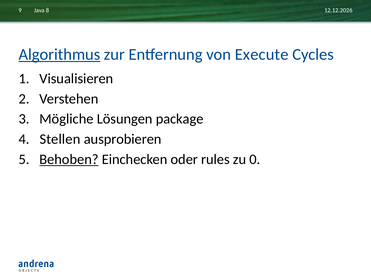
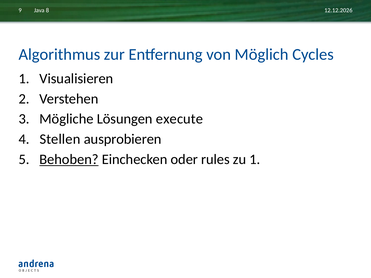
Algorithmus underline: present -> none (59, 55)
Execute: Execute -> Möglich (262, 55)
package: package -> execute (180, 119)
zu 0: 0 -> 1 (255, 160)
